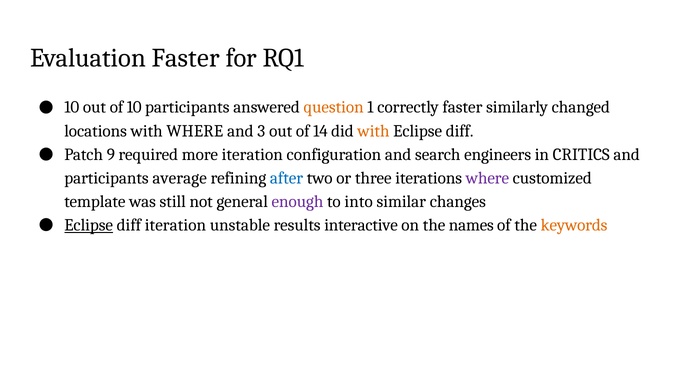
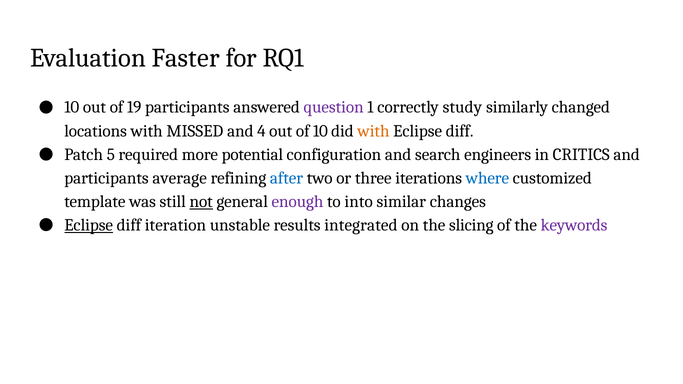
of 10: 10 -> 19 (134, 107)
question colour: orange -> purple (334, 107)
correctly faster: faster -> study (462, 107)
with WHERE: WHERE -> MISSED (195, 131)
3: 3 -> 4 (261, 131)
of 14: 14 -> 10 (320, 131)
9: 9 -> 5 (111, 155)
more iteration: iteration -> potential (252, 155)
where colour: purple -> blue (487, 178)
not underline: none -> present (201, 202)
interactive: interactive -> integrated (361, 225)
names: names -> slicing (471, 225)
keywords colour: orange -> purple (574, 225)
